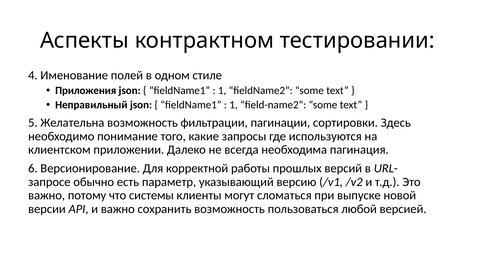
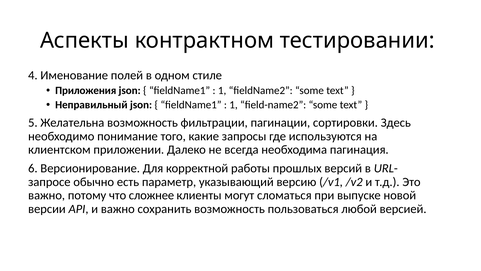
системы: системы -> сложнее (151, 195)
